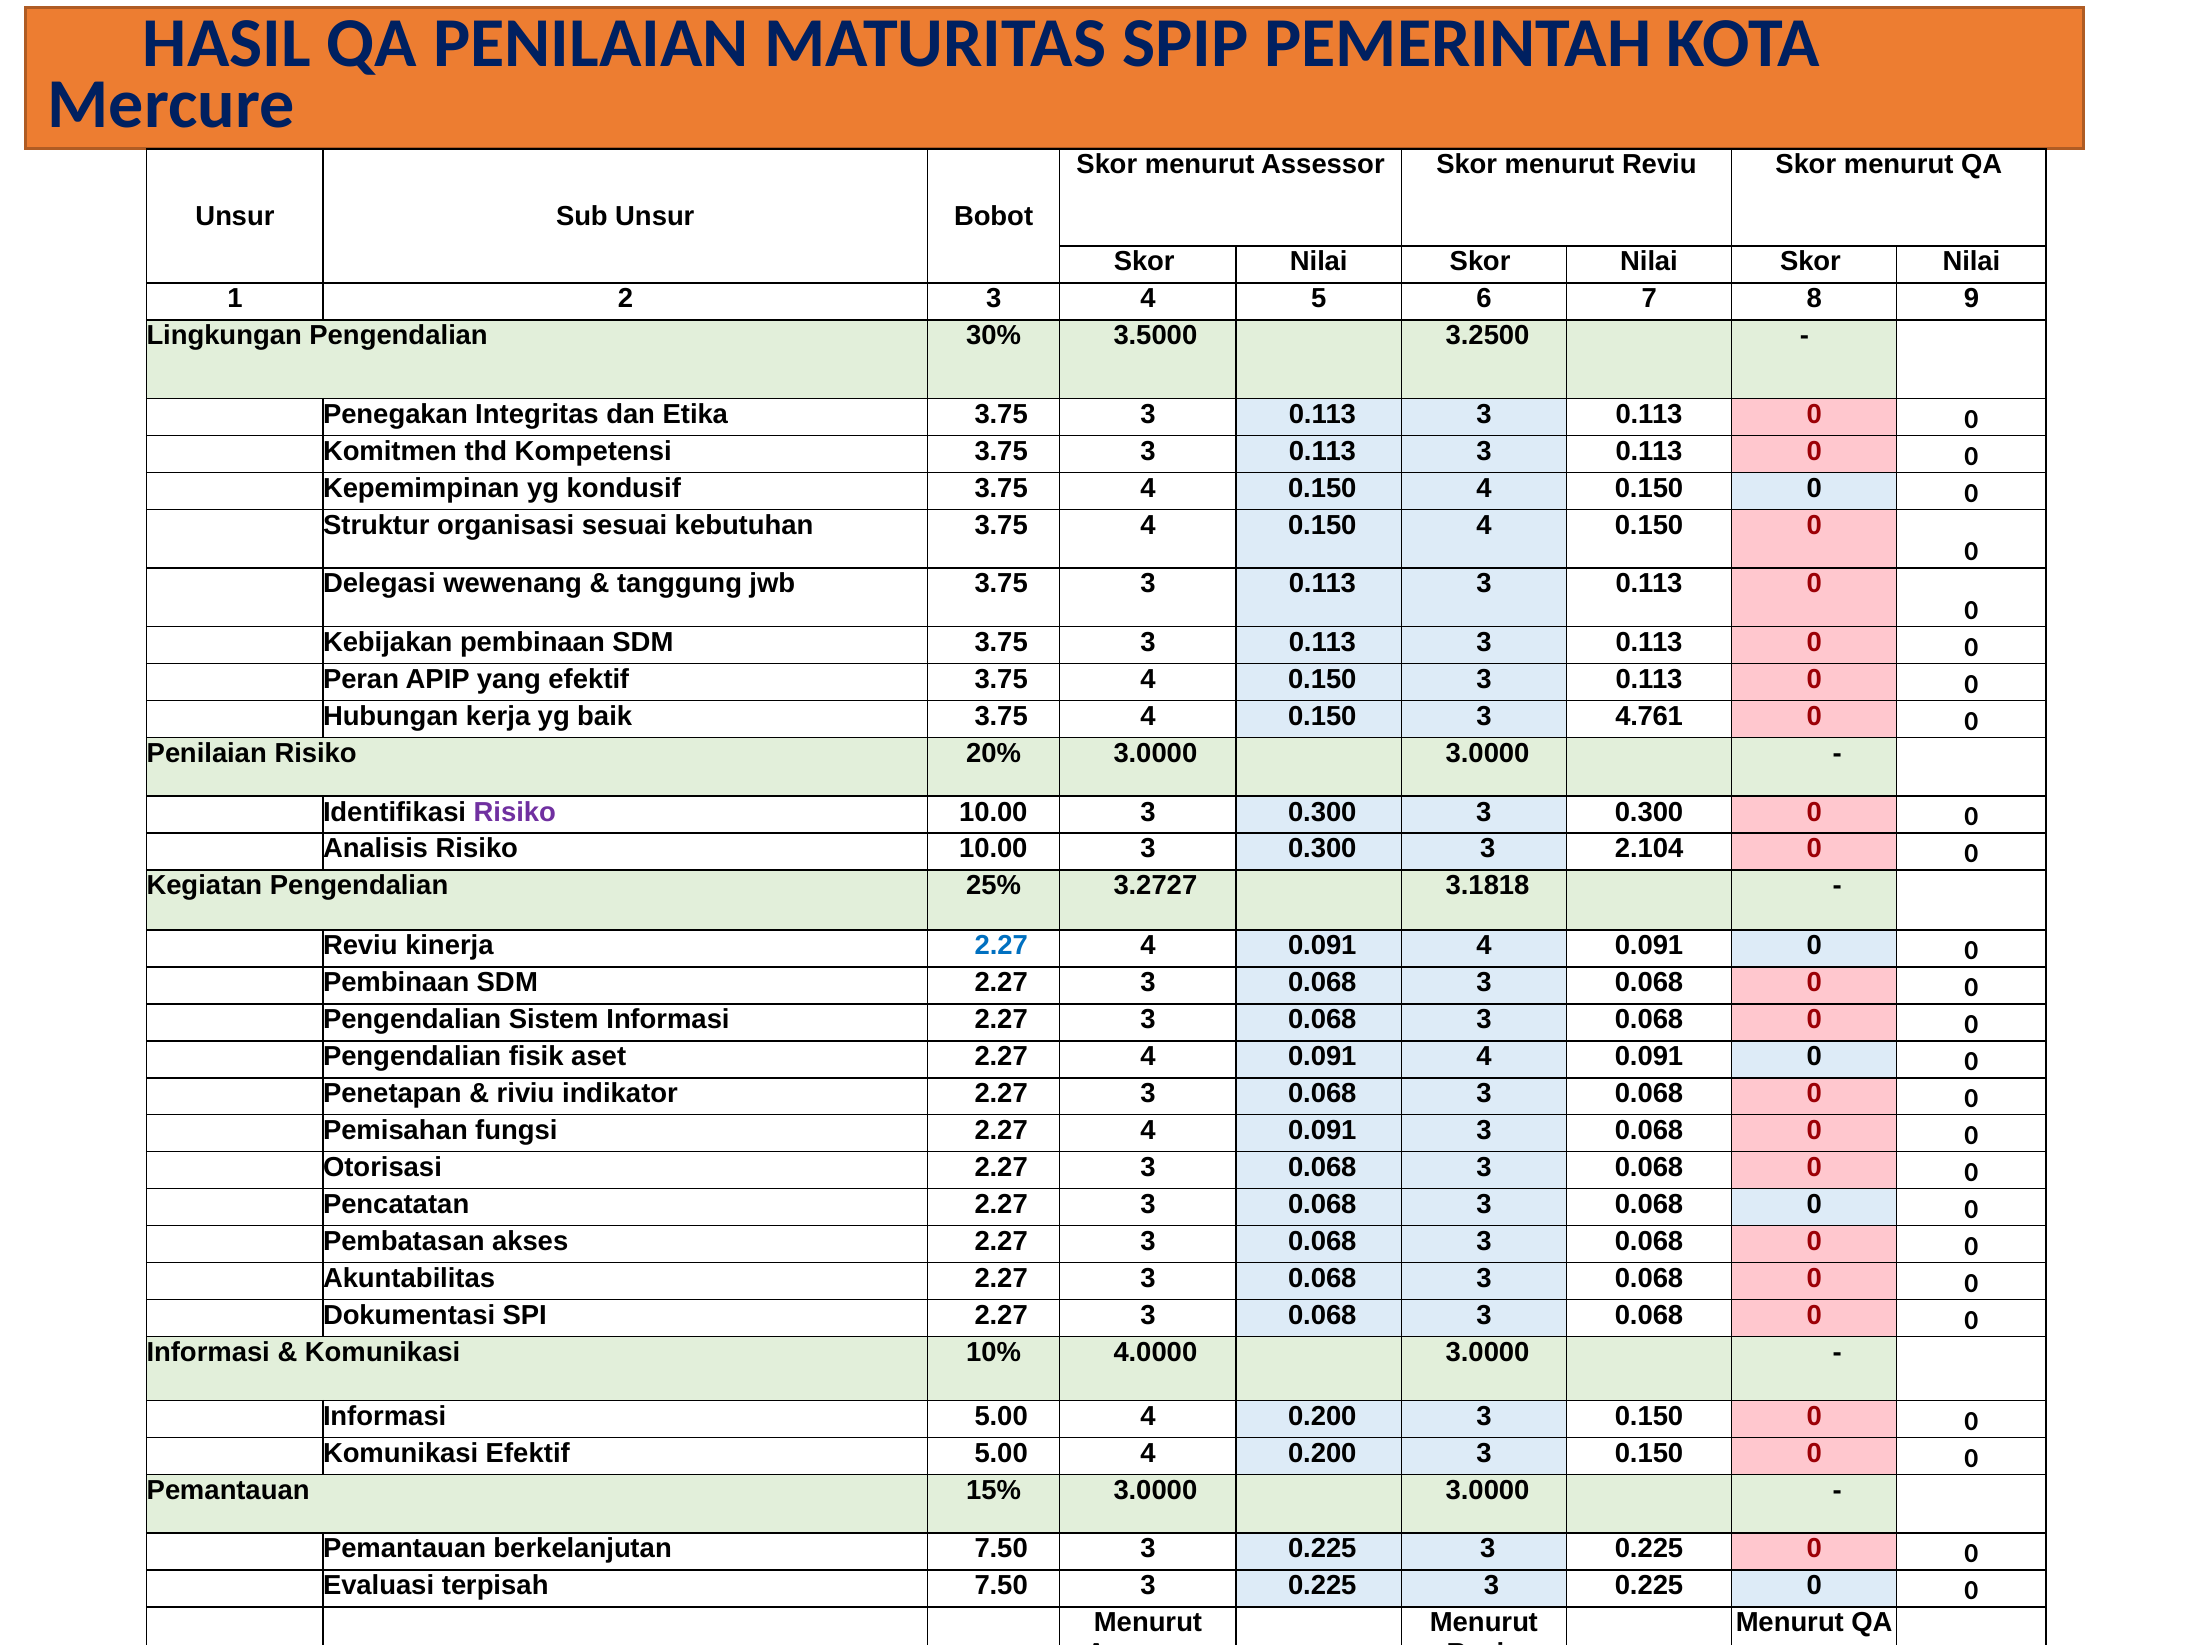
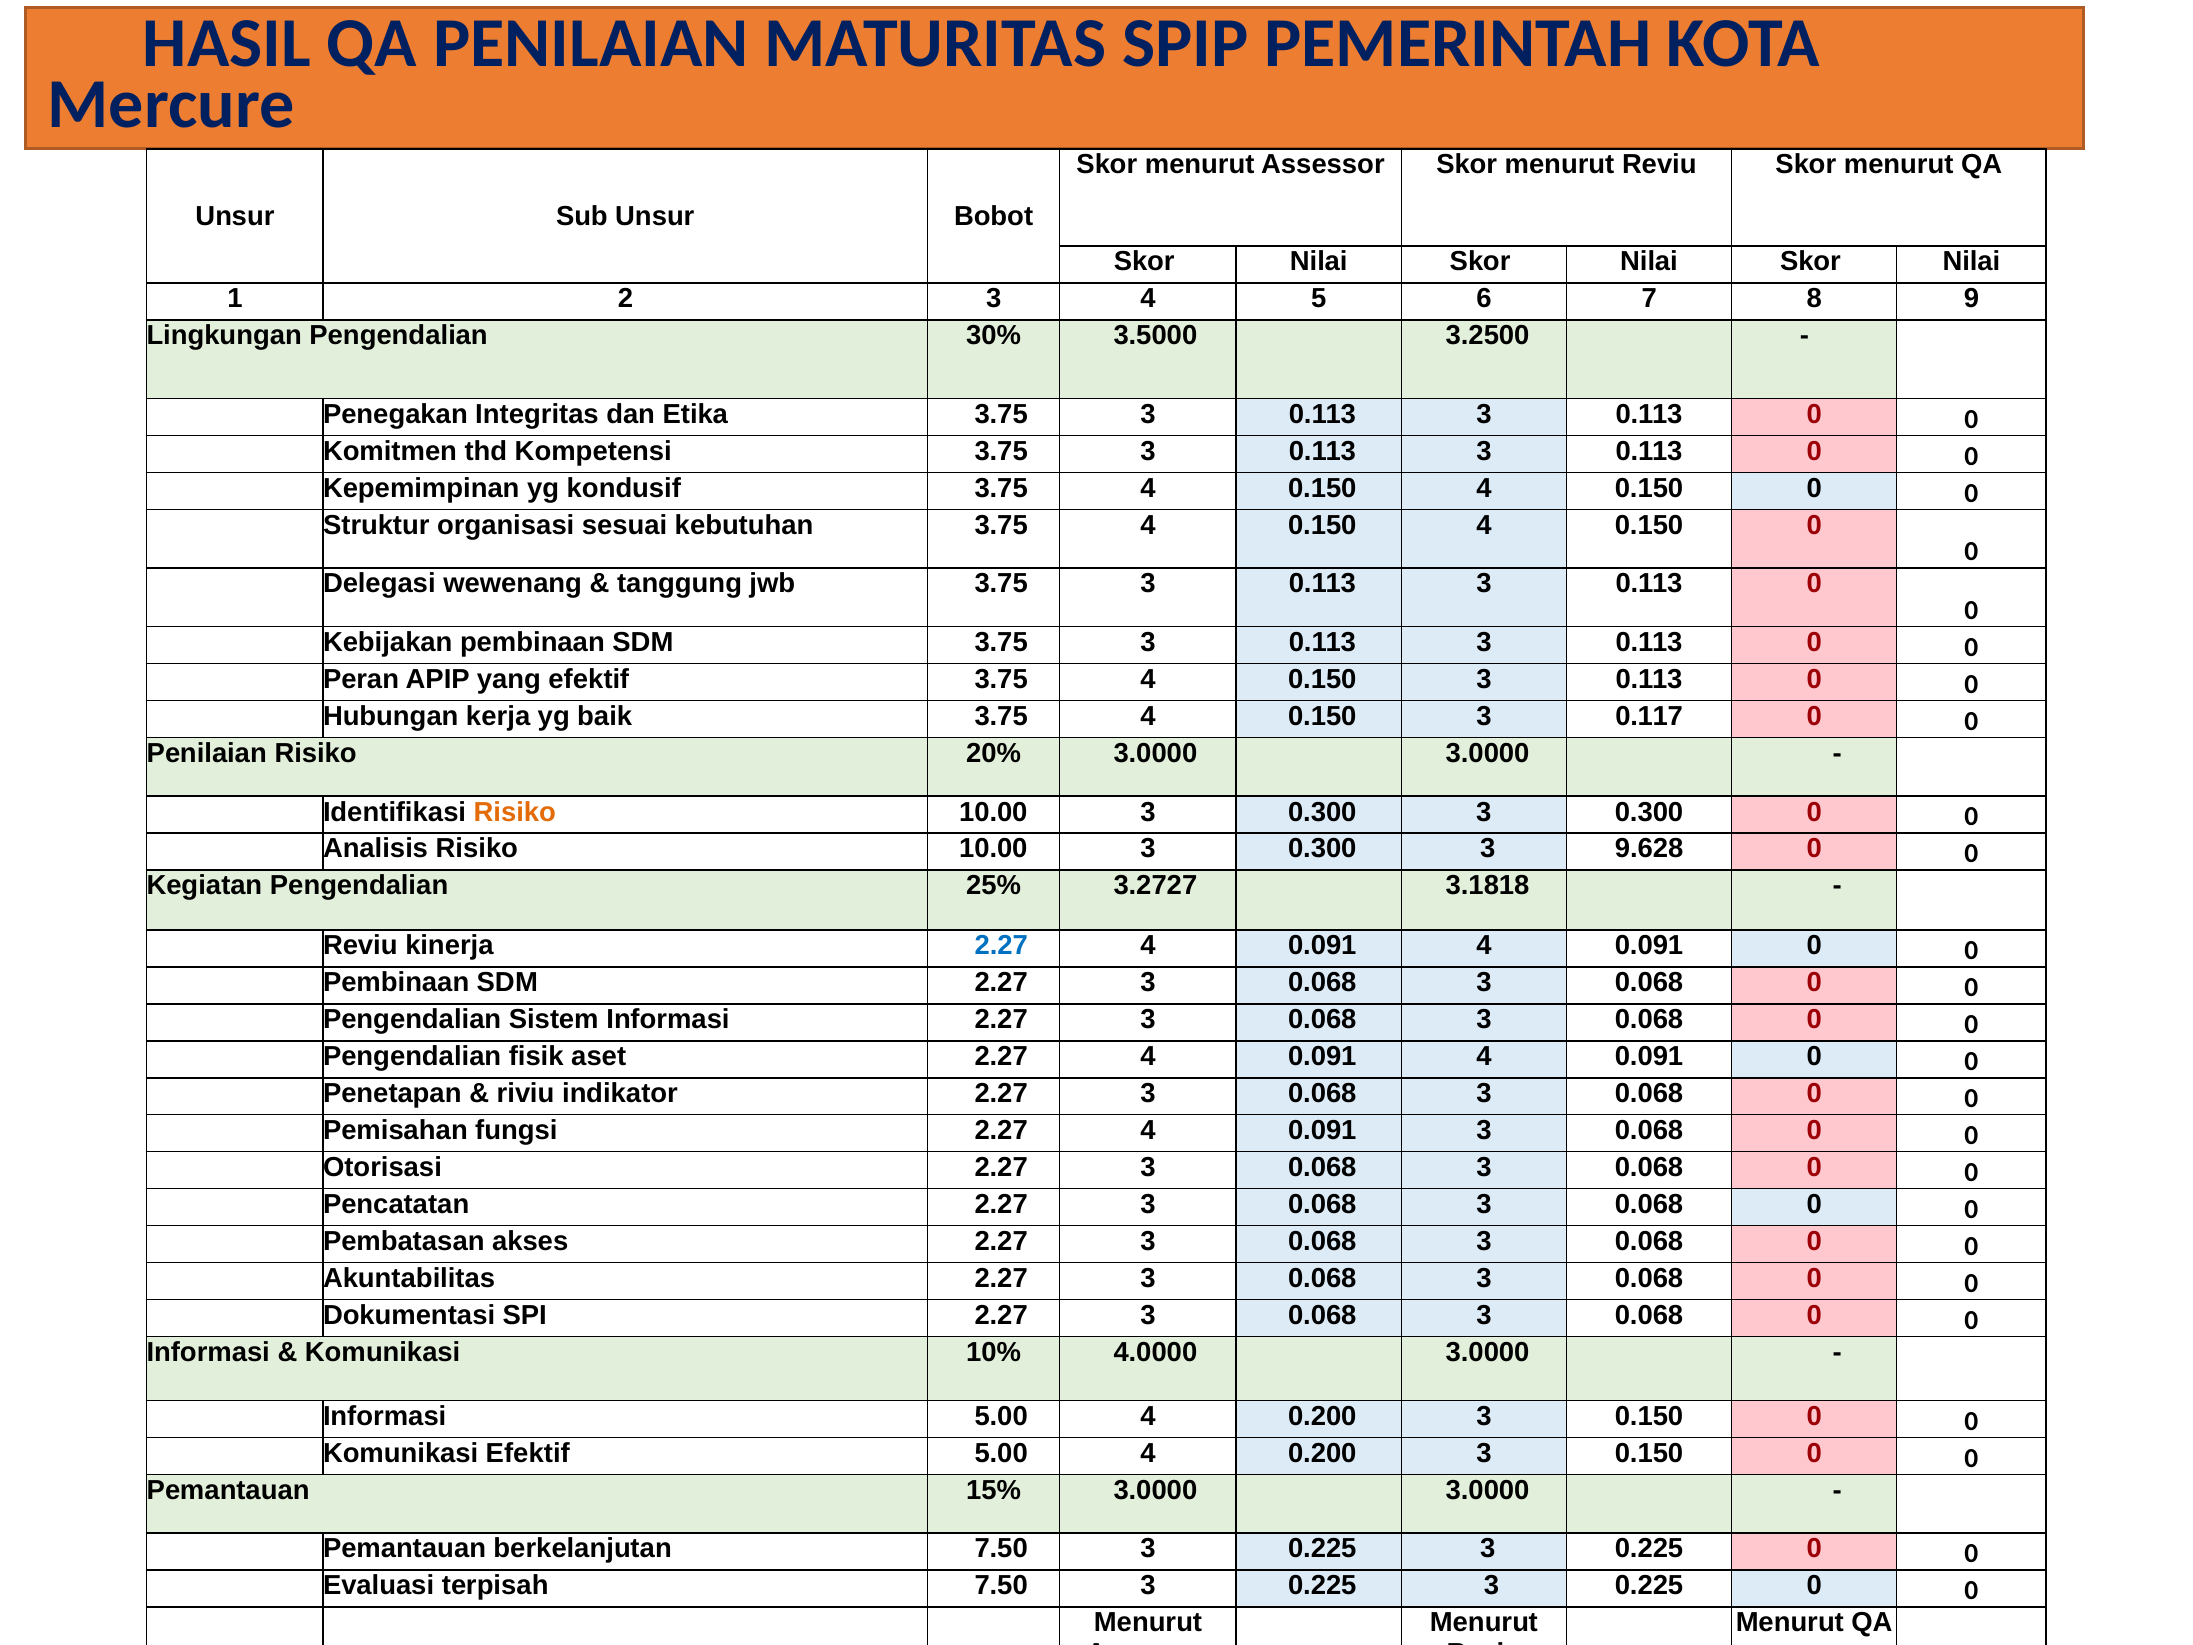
4.761: 4.761 -> 0.117 (1649, 716)
Risiko colour: purple -> orange (515, 812)
2.104: 2.104 -> 9.628 (1649, 849)
